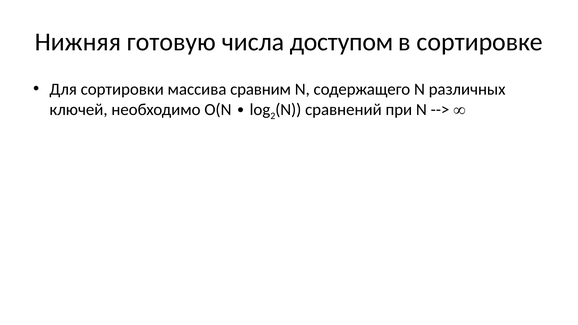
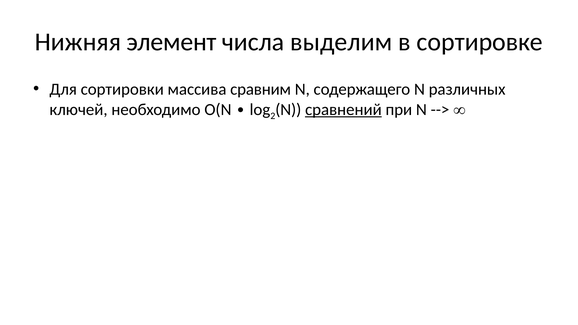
готовую: готовую -> элемент (172, 42)
доступом: доступом -> выделим (341, 42)
сравнений underline: none -> present (343, 109)
